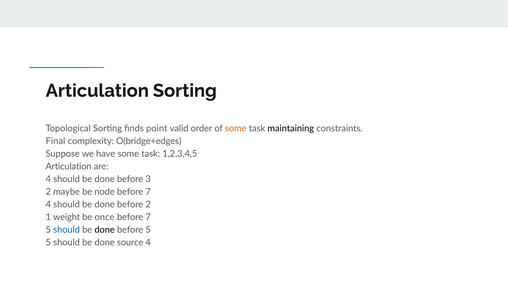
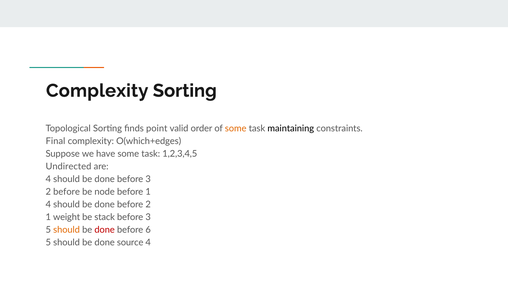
Articulation: Articulation -> Complexity (97, 91)
O(bridge+edges: O(bridge+edges -> O(which+edges (149, 141)
Articulation: Articulation -> Undirected (68, 166)
2 maybe: maybe -> before (67, 192)
7: 7 -> 1 (148, 192)
once: once -> stack (105, 217)
7: 7 -> 3 (148, 217)
should colour: blue -> orange (67, 230)
done colour: black -> red (105, 230)
before 5: 5 -> 6 (148, 230)
